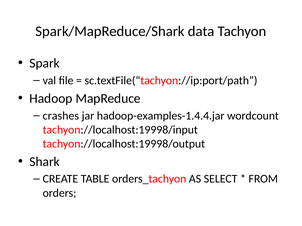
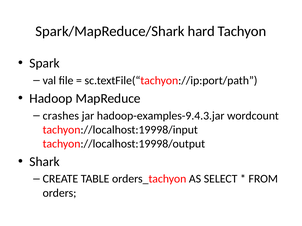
data: data -> hard (201, 31)
hadoop-examples-1.4.4.jar: hadoop-examples-1.4.4.jar -> hadoop-examples-9.4.3.jar (161, 116)
